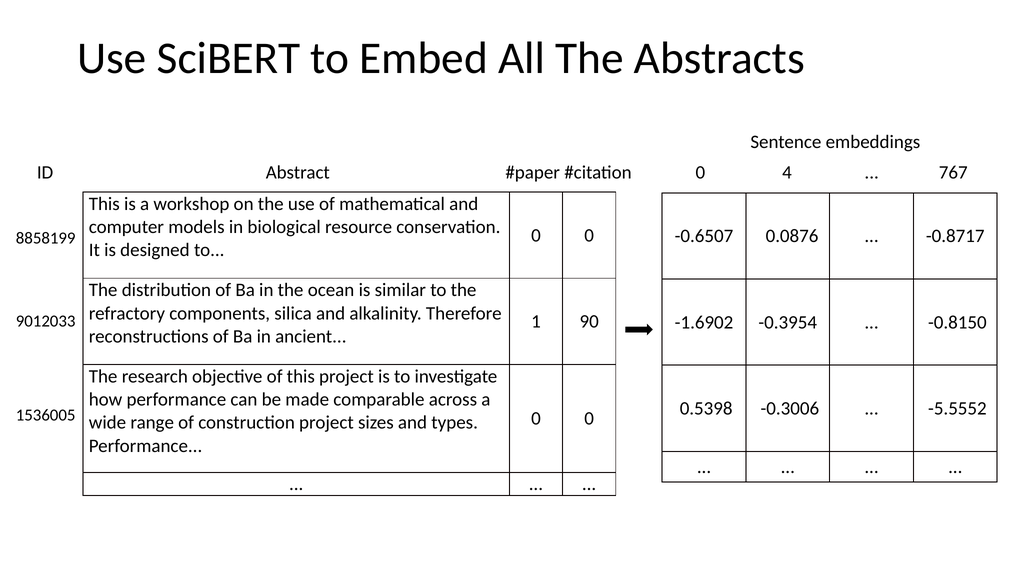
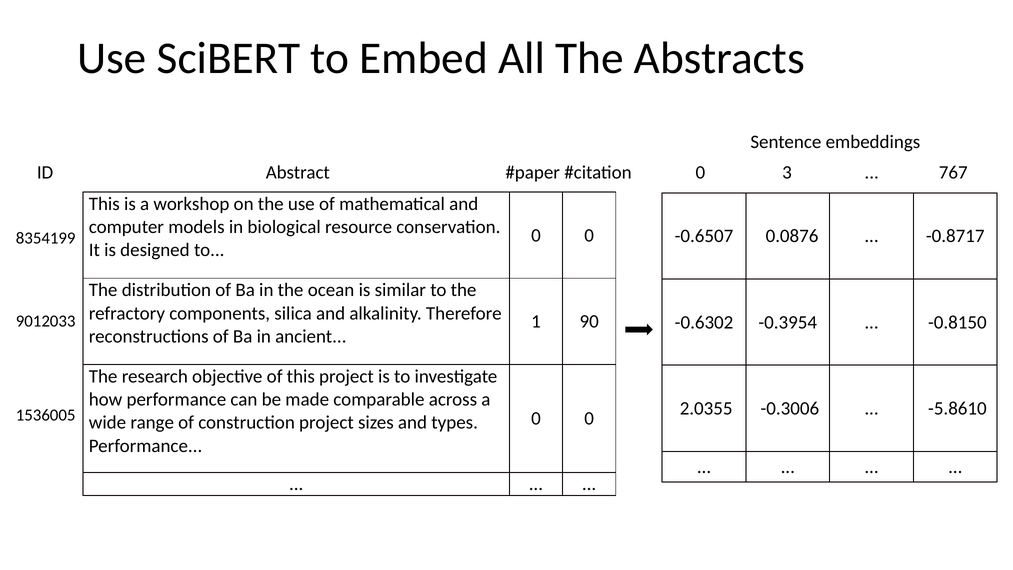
4: 4 -> 3 (787, 172)
8858199: 8858199 -> 8354199 (46, 238)
-1.6902: -1.6902 -> -0.6302 (704, 322)
0.5398: 0.5398 -> 2.0355 (706, 408)
-5.5552: -5.5552 -> -5.8610 (957, 408)
